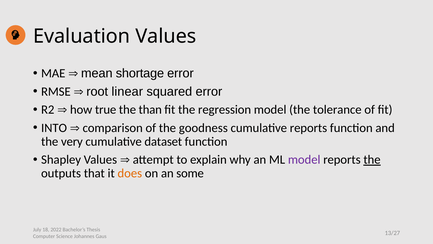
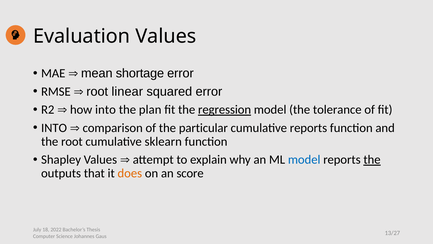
how true: true -> into (106, 110)
than: than -> plan (150, 110)
regression underline: none -> present (225, 110)
goodness: goodness -> particular (203, 128)
the very: very -> root (72, 141)
dataset: dataset -> sklearn (163, 141)
model colour: purple -> blue (304, 159)
some: some -> score (190, 173)
